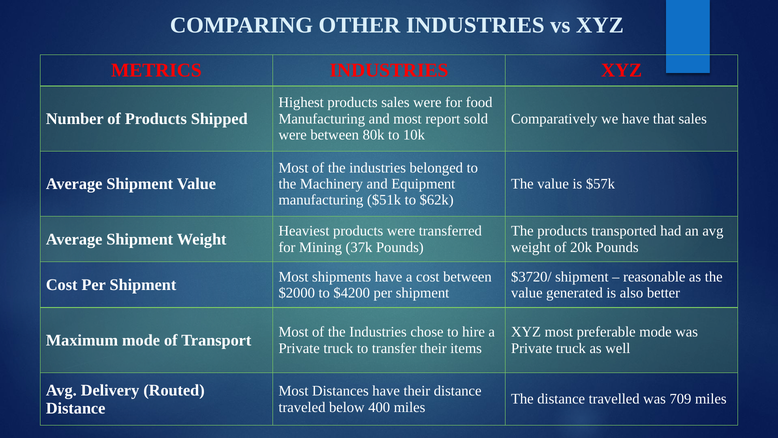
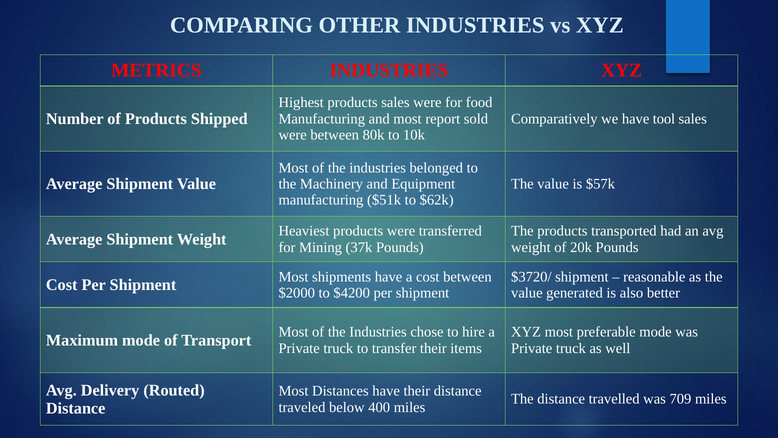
that: that -> tool (664, 119)
